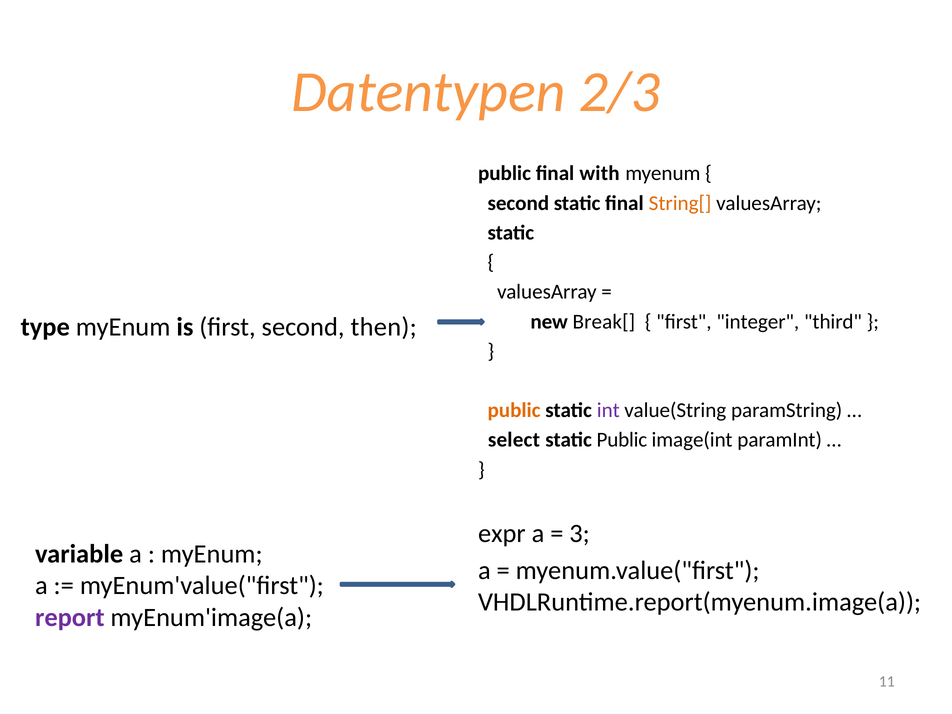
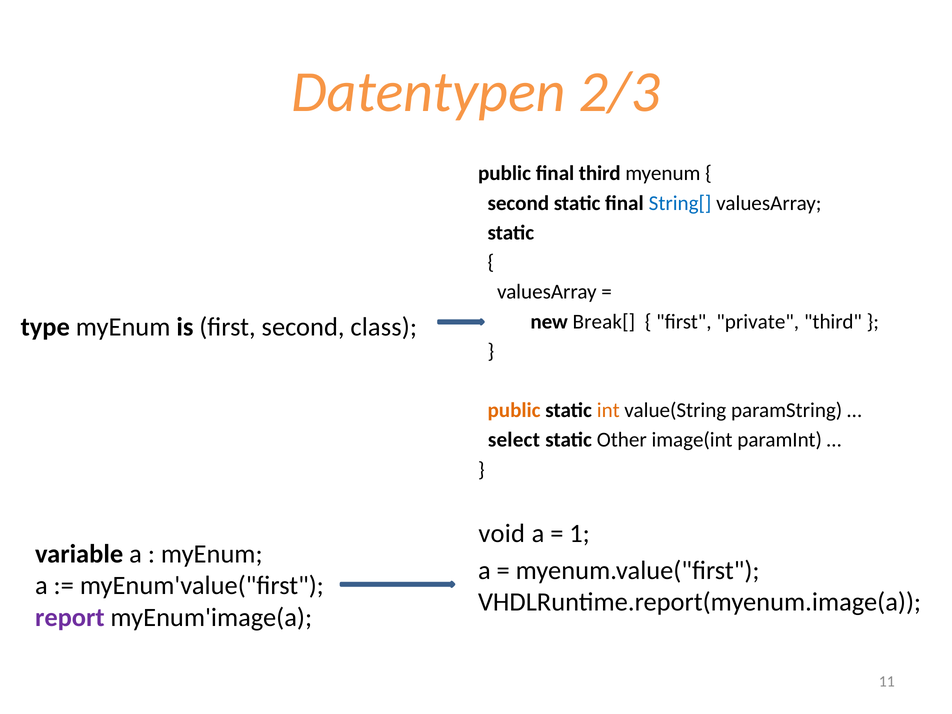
final with: with -> third (600, 173)
String[ colour: orange -> blue (680, 203)
integer: integer -> private (758, 322)
then: then -> class (384, 327)
int colour: purple -> orange (608, 410)
static Public: Public -> Other (622, 440)
expr: expr -> void (502, 533)
3: 3 -> 1 (580, 533)
